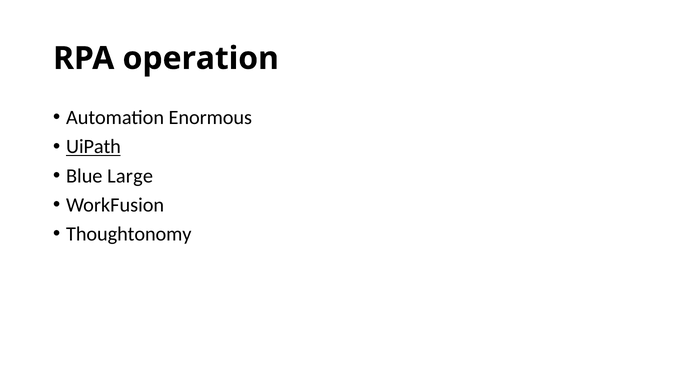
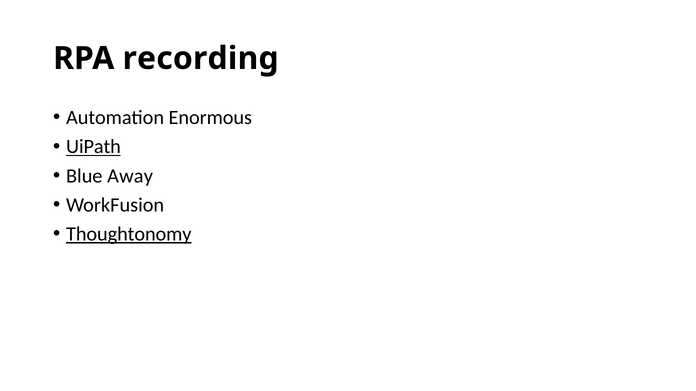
operation: operation -> recording (201, 58)
Large: Large -> Away (130, 176)
Thoughtonomy underline: none -> present (129, 234)
